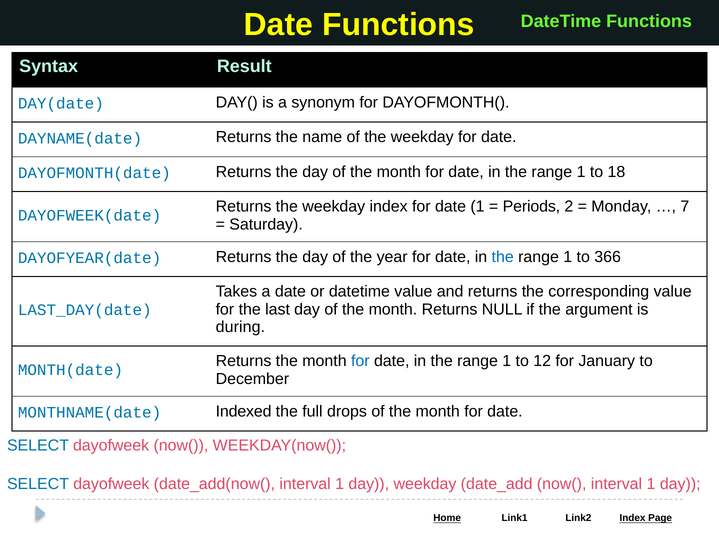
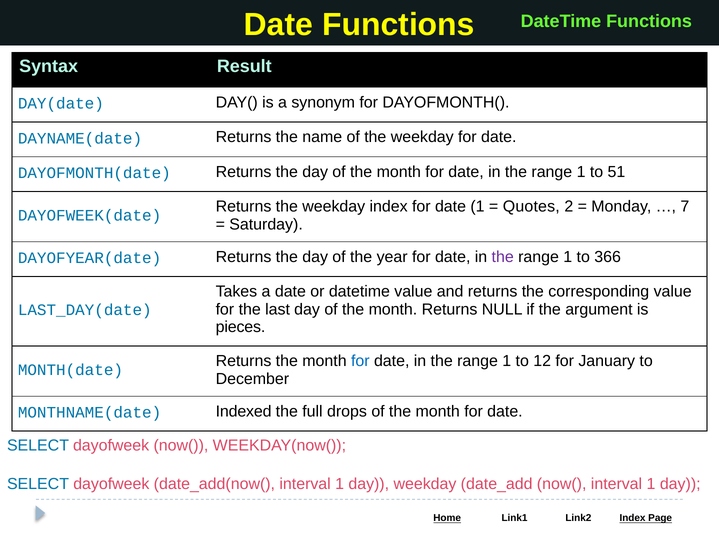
18: 18 -> 51 (616, 172)
Periods: Periods -> Quotes (531, 207)
the colour: blue -> purple (503, 257)
during: during -> pieces (241, 327)
